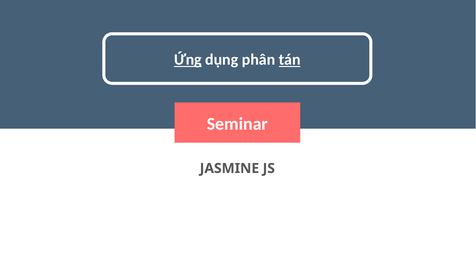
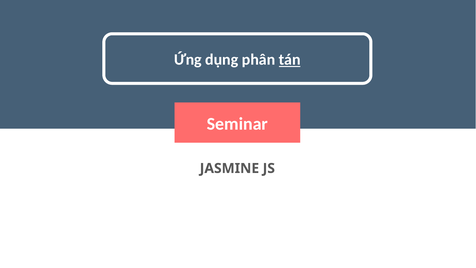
Ứng underline: present -> none (188, 60)
